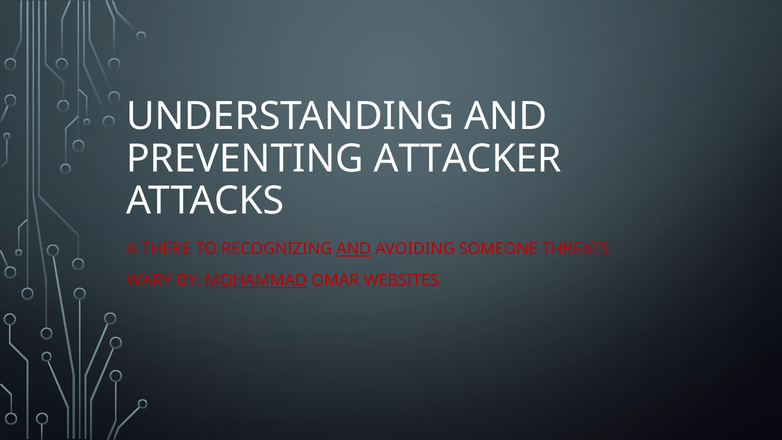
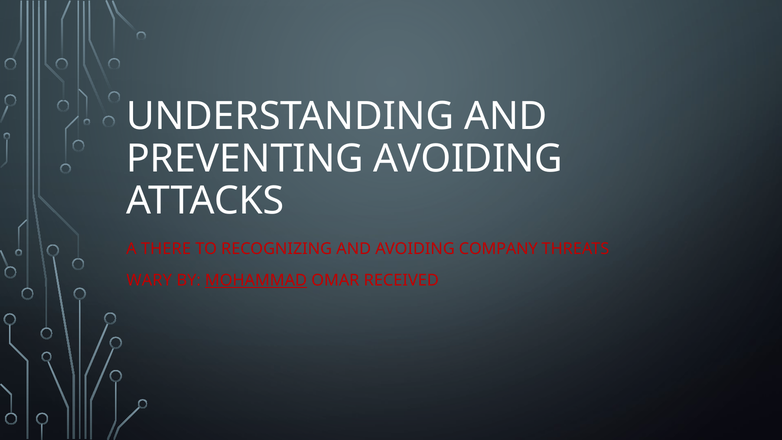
PREVENTING ATTACKER: ATTACKER -> AVOIDING (468, 159)
AND underline: present -> none (354, 249)
SOMEONE: SOMEONE -> COMPANY (498, 249)
WEBSITES: WEBSITES -> RECEIVED (401, 280)
